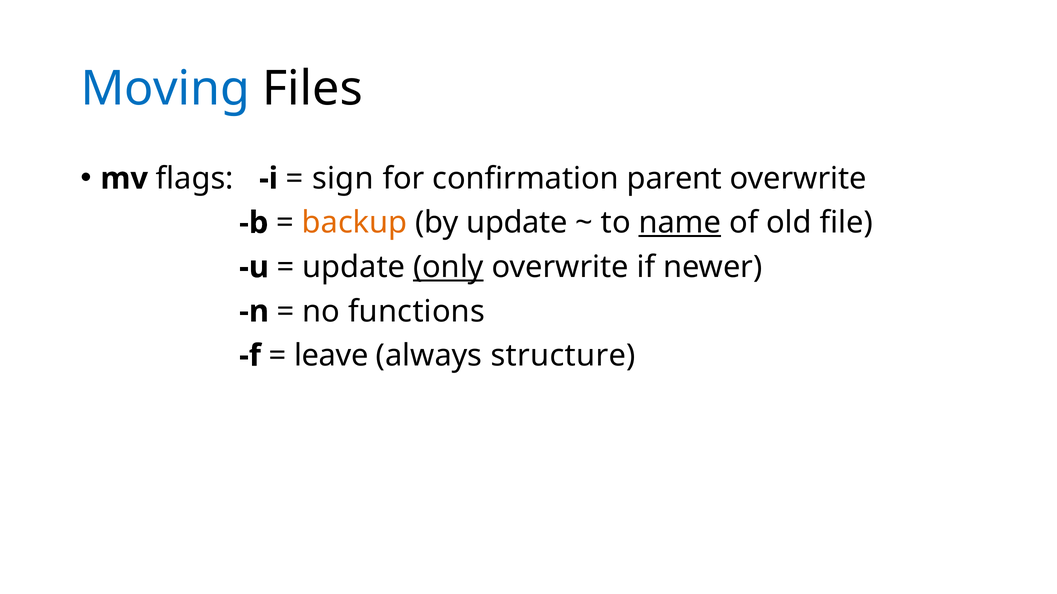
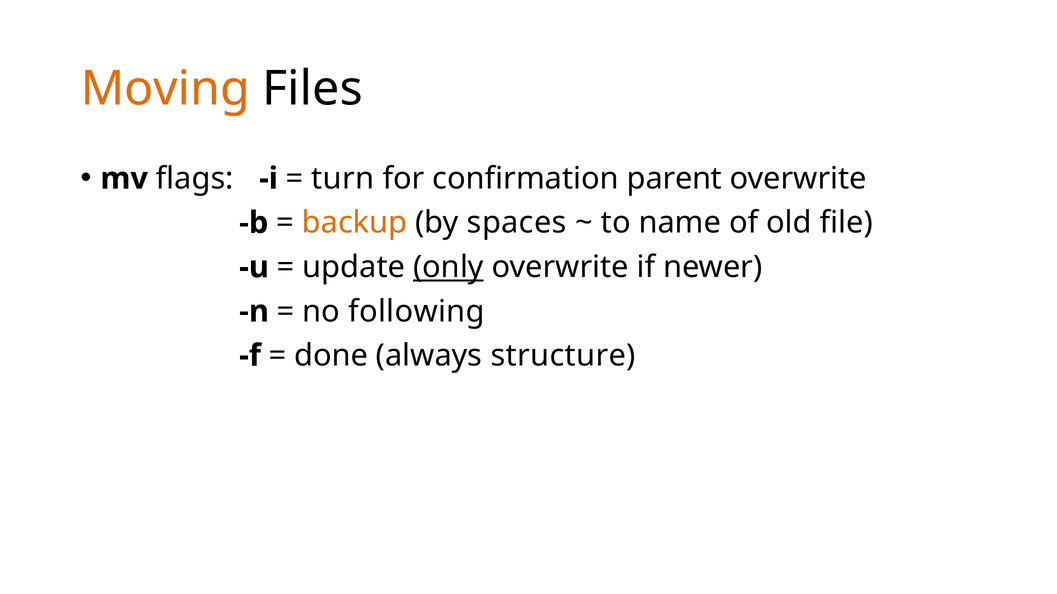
Moving colour: blue -> orange (165, 89)
sign: sign -> turn (343, 179)
by update: update -> spaces (517, 223)
name underline: present -> none (680, 223)
functions: functions -> following (416, 312)
leave: leave -> done (331, 356)
